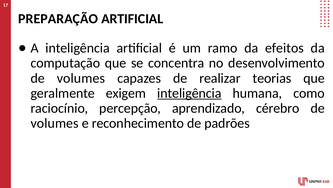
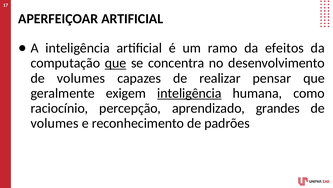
PREPARAÇÃO: PREPARAÇÃO -> APERFEIÇOAR (58, 19)
que underline: none -> present (116, 63)
teorias: teorias -> pensar (272, 78)
cérebro: cérebro -> grandes (278, 108)
